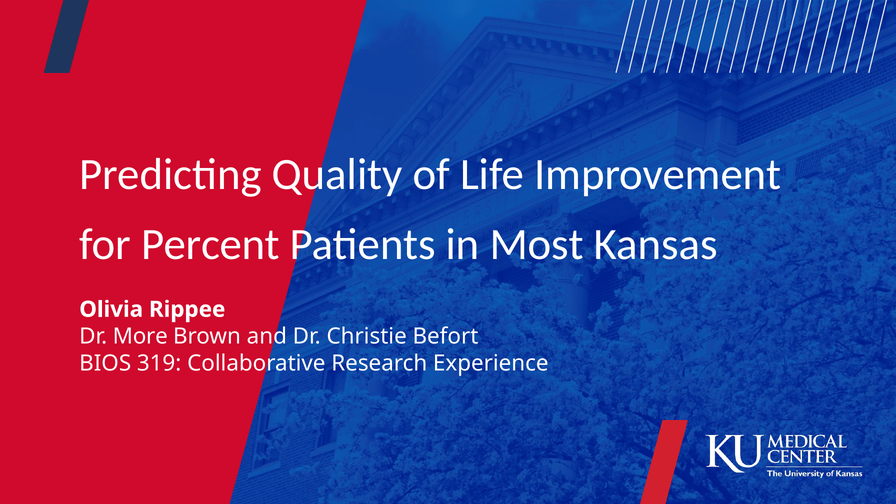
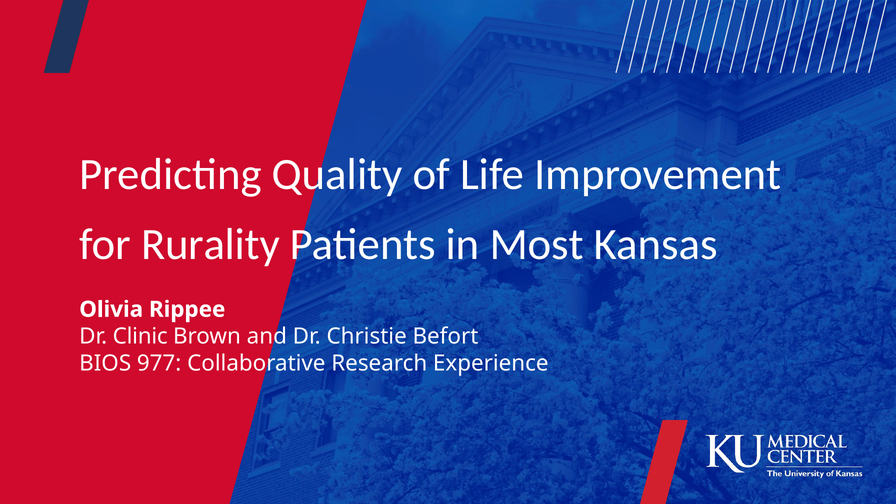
Percent: Percent -> Rurality (210, 244)
More: More -> Clinic (140, 336)
319: 319 -> 977 (159, 363)
